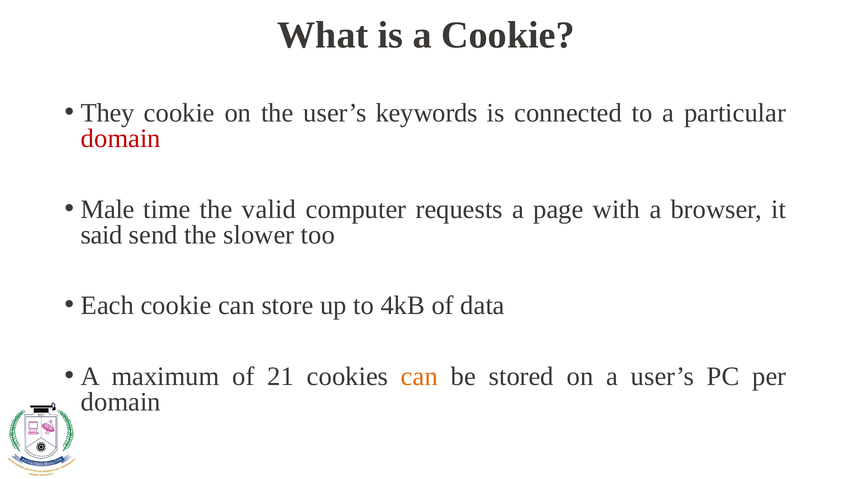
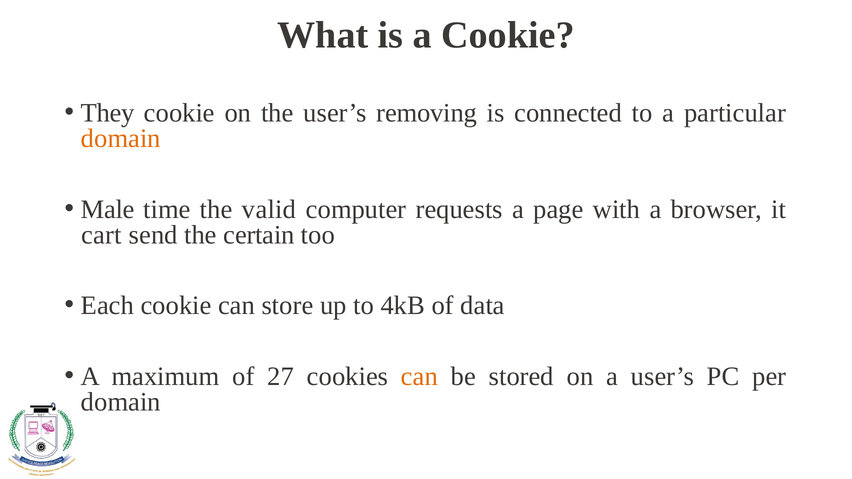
keywords: keywords -> removing (427, 113)
domain colour: red -> orange (121, 139)
said: said -> cart (101, 235)
slower: slower -> certain (259, 235)
21: 21 -> 27 (281, 376)
